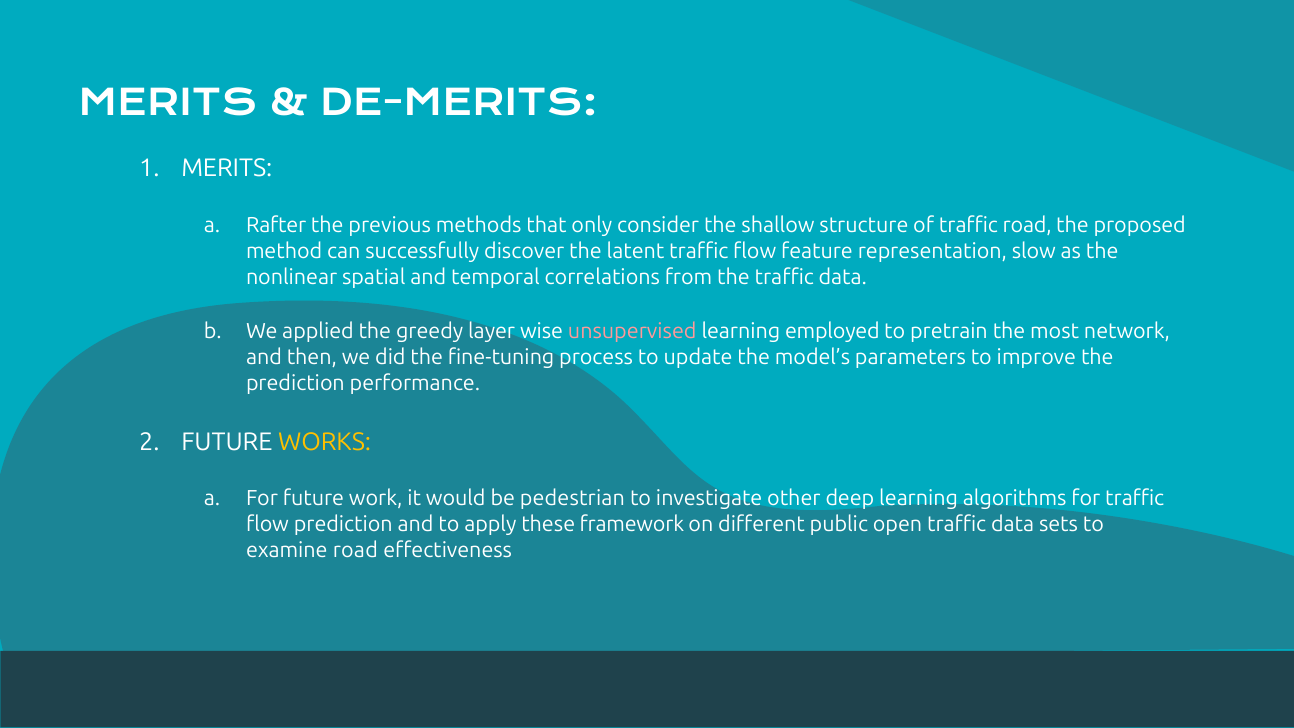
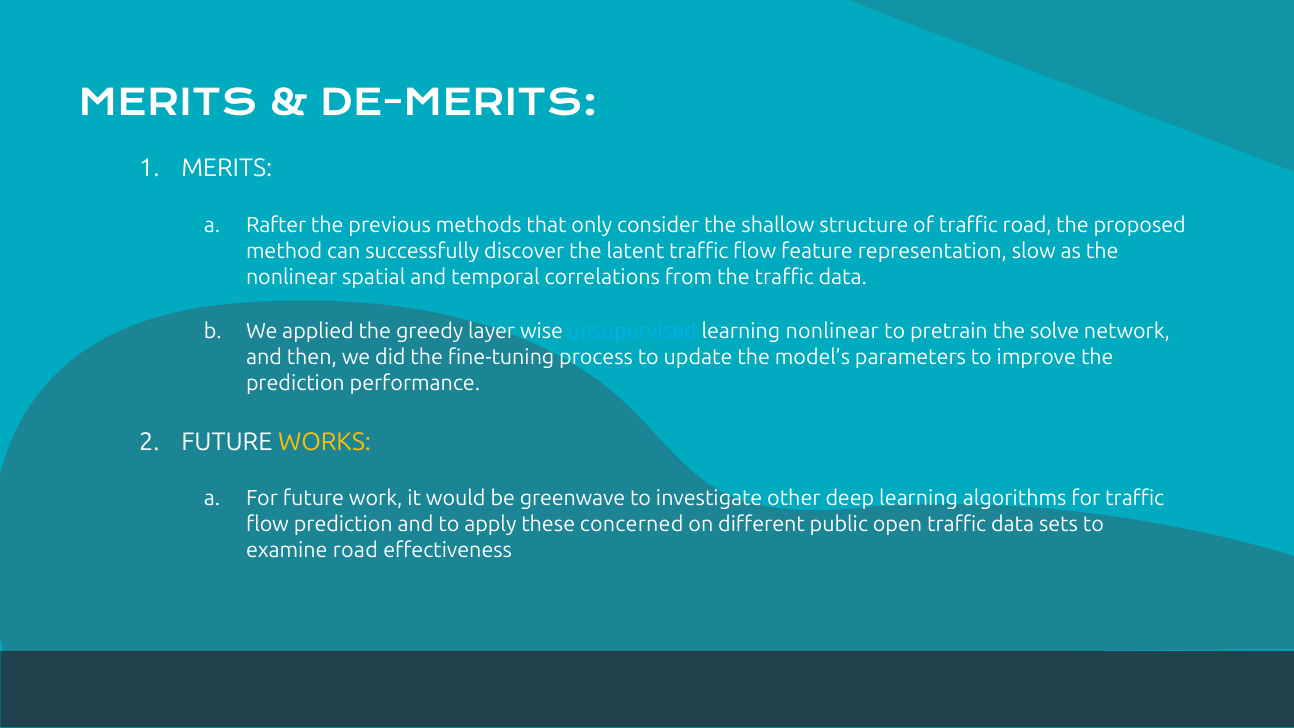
unsupervised colour: pink -> light blue (632, 331)
learning employed: employed -> nonlinear (832, 331)
most: most -> solve (1055, 331)
pedestrian: pedestrian -> greenwave (573, 498)
framework: framework -> concerned (632, 524)
